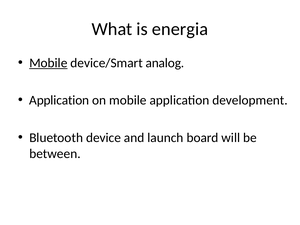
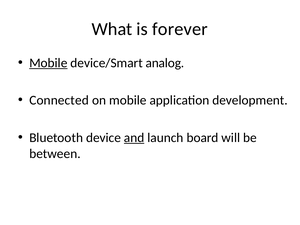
energia: energia -> forever (180, 29)
Application: Application -> Connected (59, 100)
and underline: none -> present (134, 138)
